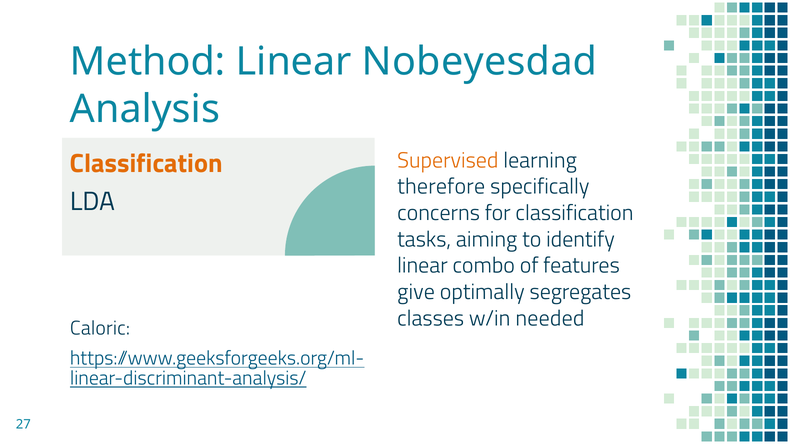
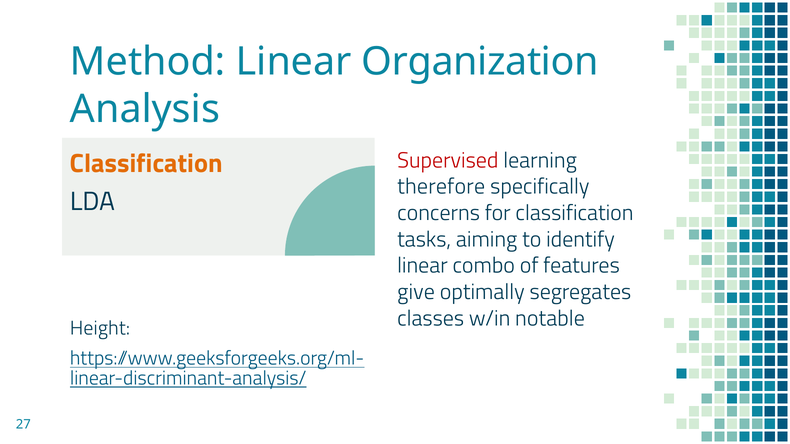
Nobeyesdad: Nobeyesdad -> Organization (480, 62)
Supervised colour: orange -> red (448, 161)
needed: needed -> notable (550, 319)
Caloric: Caloric -> Height (100, 328)
